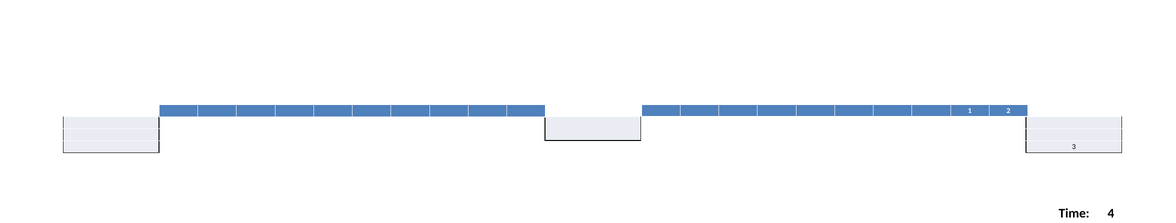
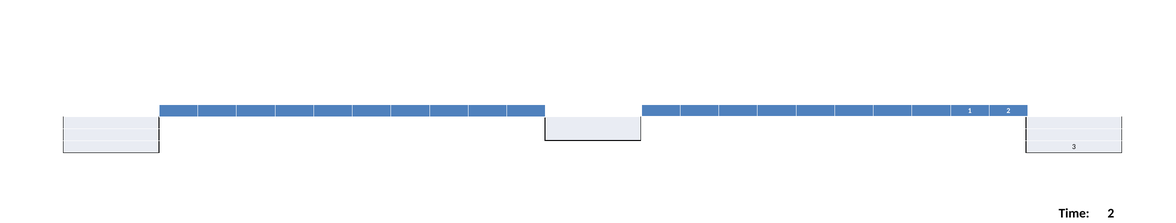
Time 4: 4 -> 2 (1111, 213)
